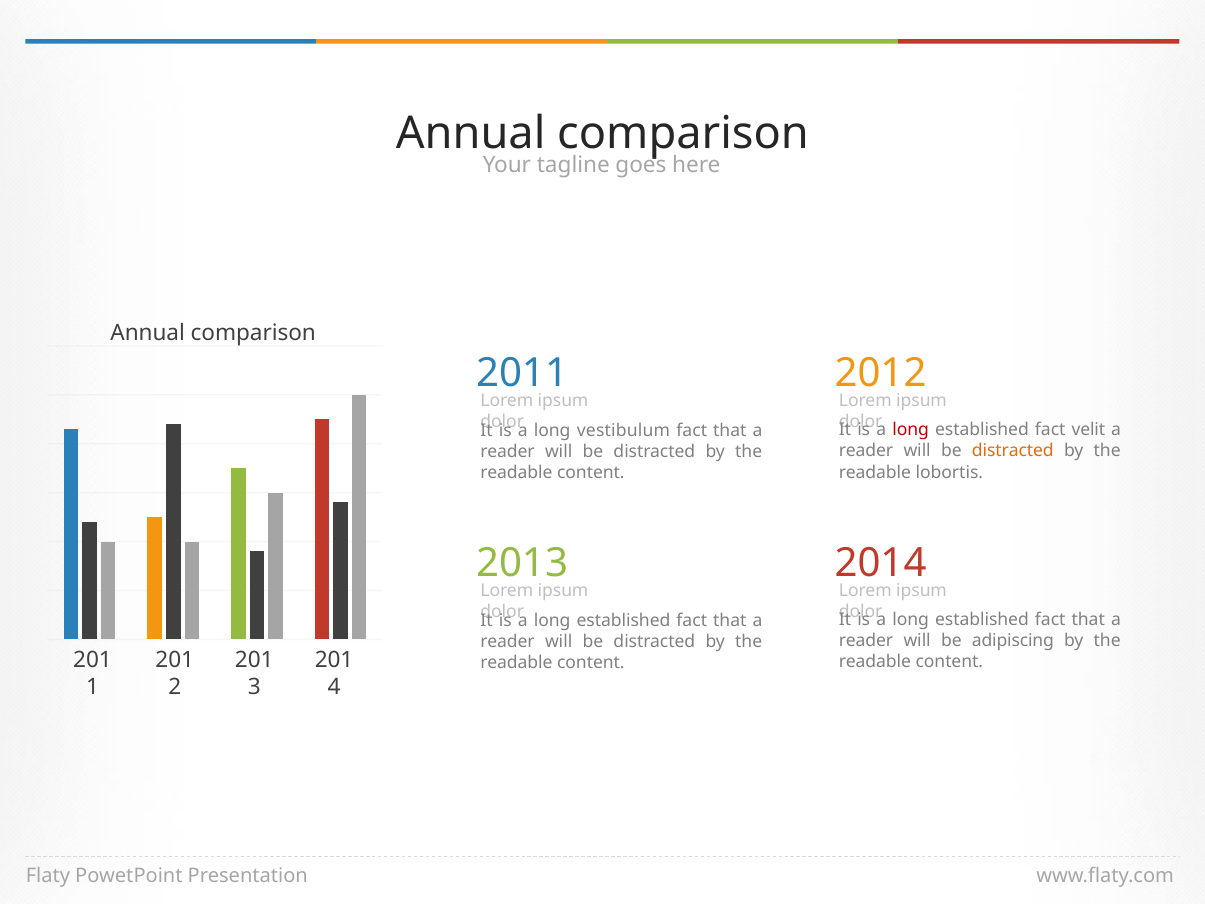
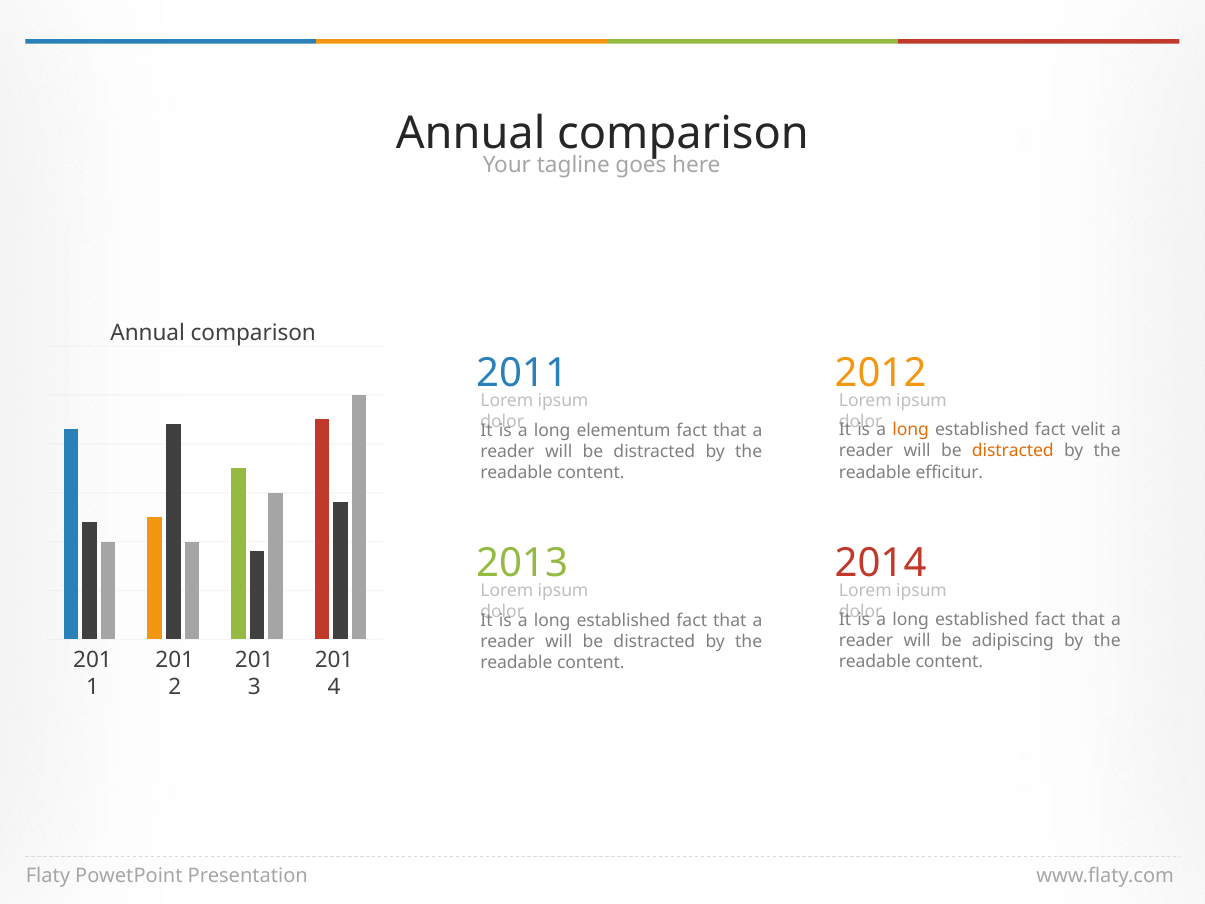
long colour: red -> orange (911, 430)
vestibulum: vestibulum -> elementum (624, 430)
lobortis: lobortis -> efficitur (949, 472)
